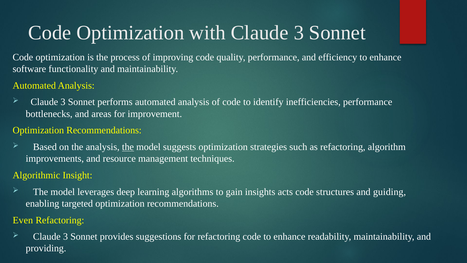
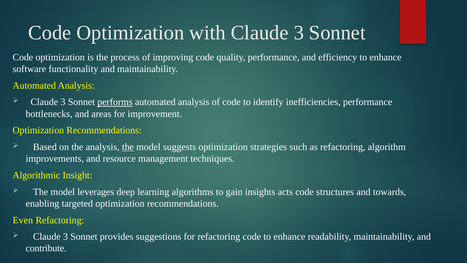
performs underline: none -> present (115, 102)
guiding: guiding -> towards (390, 192)
providing: providing -> contribute (46, 248)
